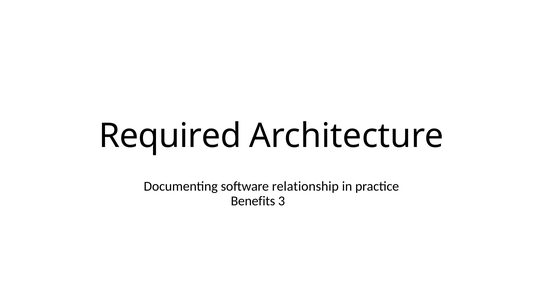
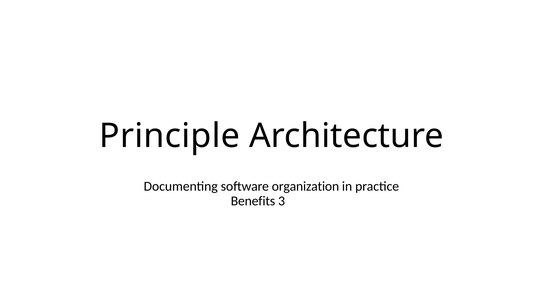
Required: Required -> Principle (170, 136)
relationship: relationship -> organization (305, 186)
